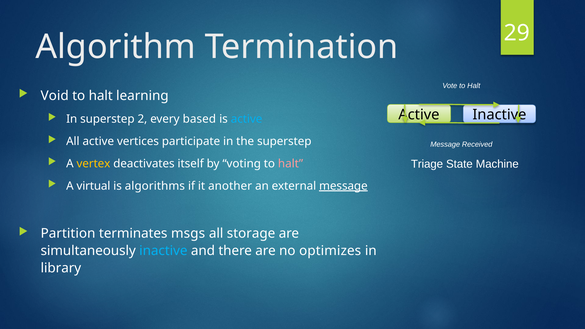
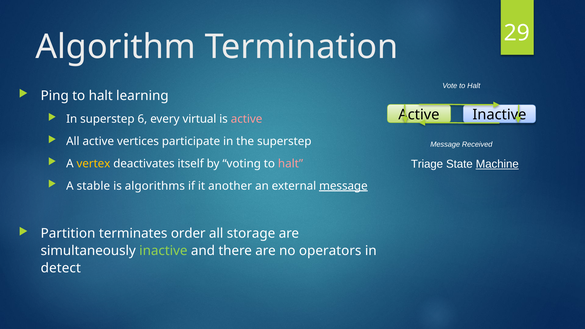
Void: Void -> Ping (55, 96)
2: 2 -> 6 (142, 119)
based: based -> virtual (199, 119)
active colour: light blue -> pink (247, 119)
Machine underline: none -> present (497, 164)
virtual: virtual -> stable (93, 186)
msgs: msgs -> order (188, 234)
inactive colour: light blue -> light green (163, 251)
optimizes: optimizes -> operators (330, 251)
library: library -> detect (61, 268)
